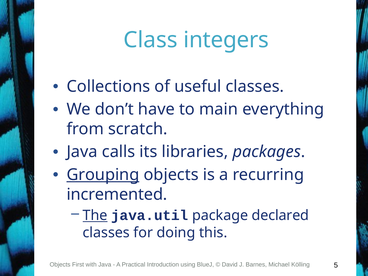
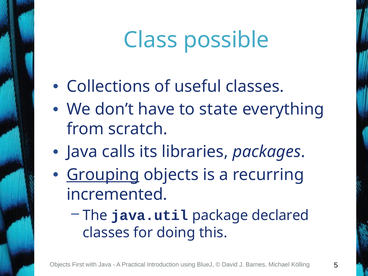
integers: integers -> possible (226, 40)
main: main -> state (219, 109)
The underline: present -> none (95, 216)
